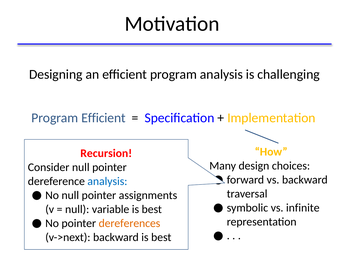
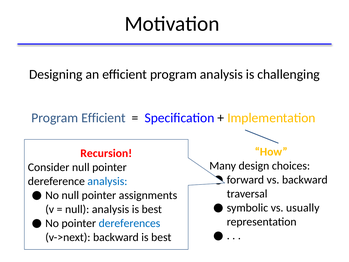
infinite: infinite -> usually (303, 207)
null variable: variable -> analysis (111, 209)
dereferences colour: orange -> blue (129, 223)
